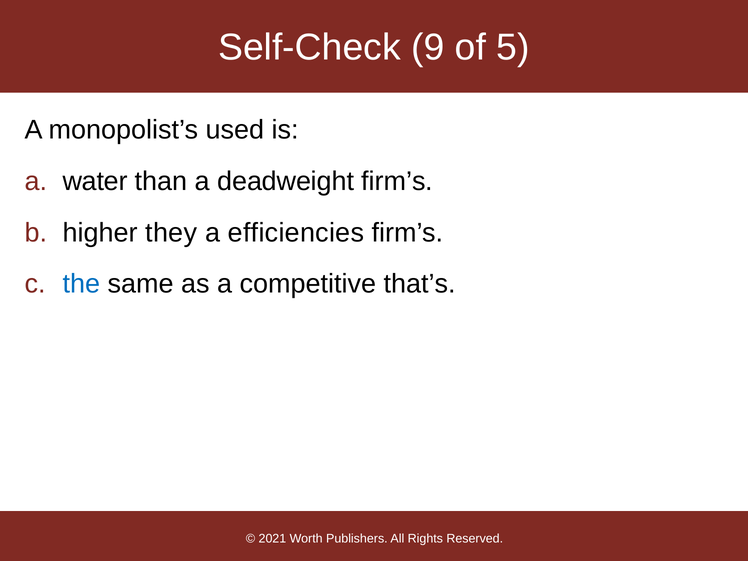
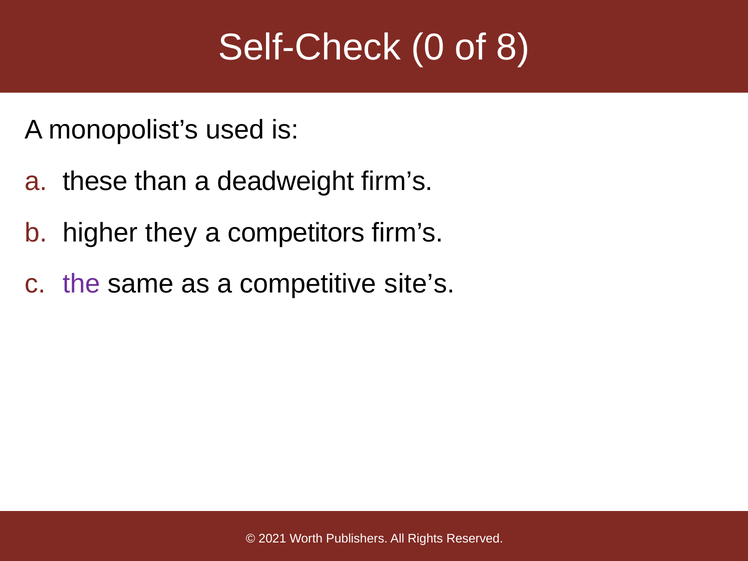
9: 9 -> 0 (428, 47)
5: 5 -> 8 (513, 47)
water: water -> these (95, 181)
efficiencies: efficiencies -> competitors (296, 233)
the colour: blue -> purple (81, 284)
that’s: that’s -> site’s (420, 284)
